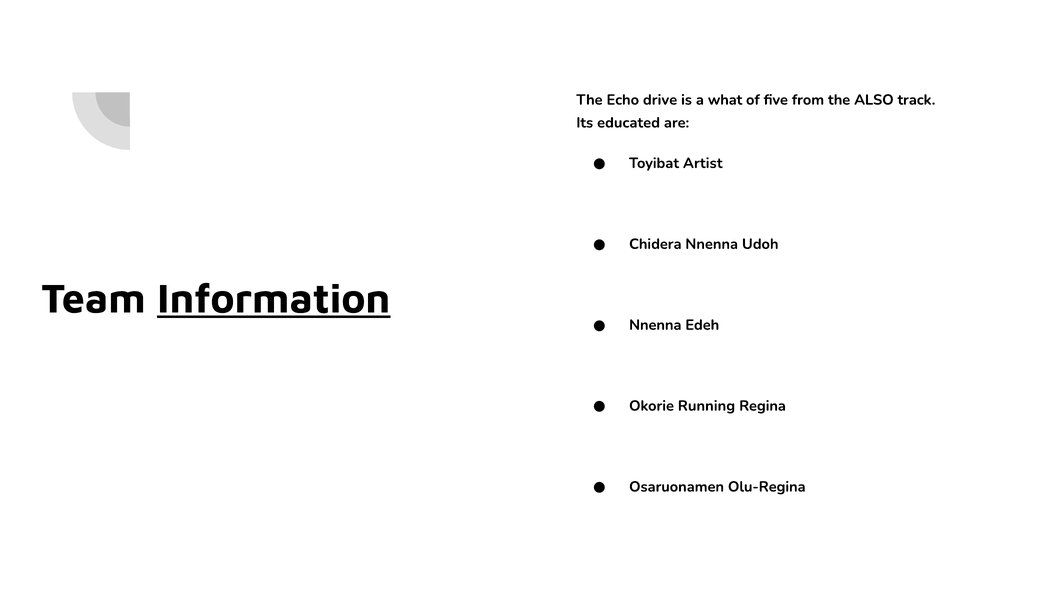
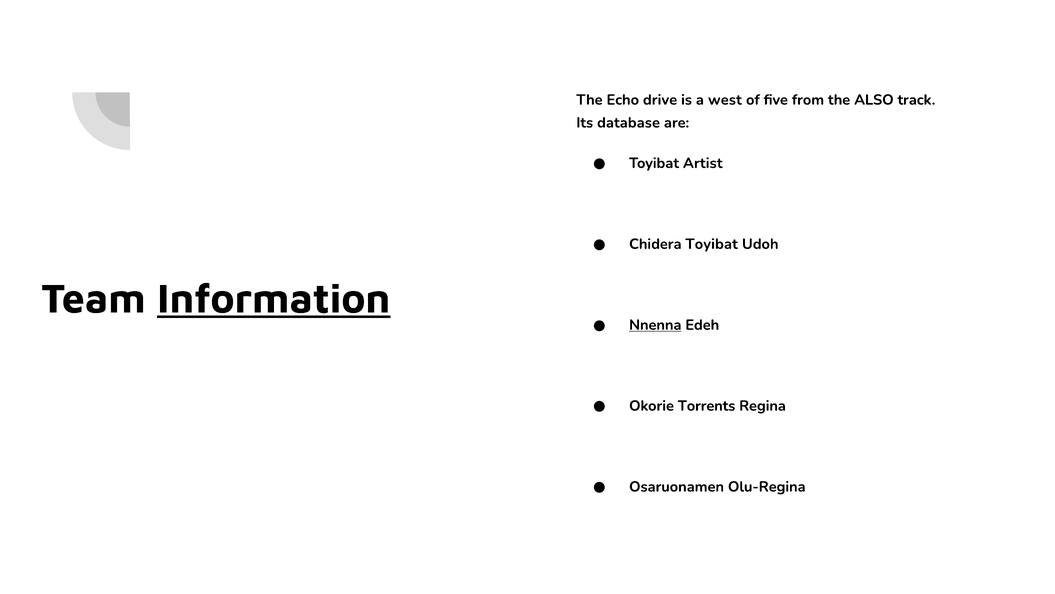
what: what -> west (725, 100)
educated: educated -> database (629, 123)
Chidera Nnenna: Nnenna -> Toyibat (712, 244)
Nnenna underline: none -> present (655, 325)
Running: Running -> Torrents (707, 405)
